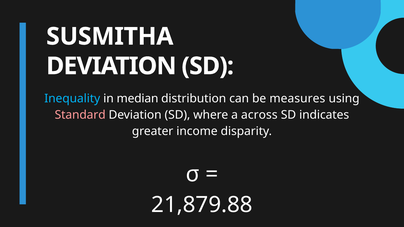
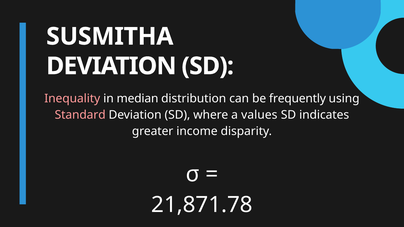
Inequality colour: light blue -> pink (72, 99)
measures: measures -> frequently (297, 99)
across: across -> values (259, 115)
21,879.88: 21,879.88 -> 21,871.78 (202, 205)
